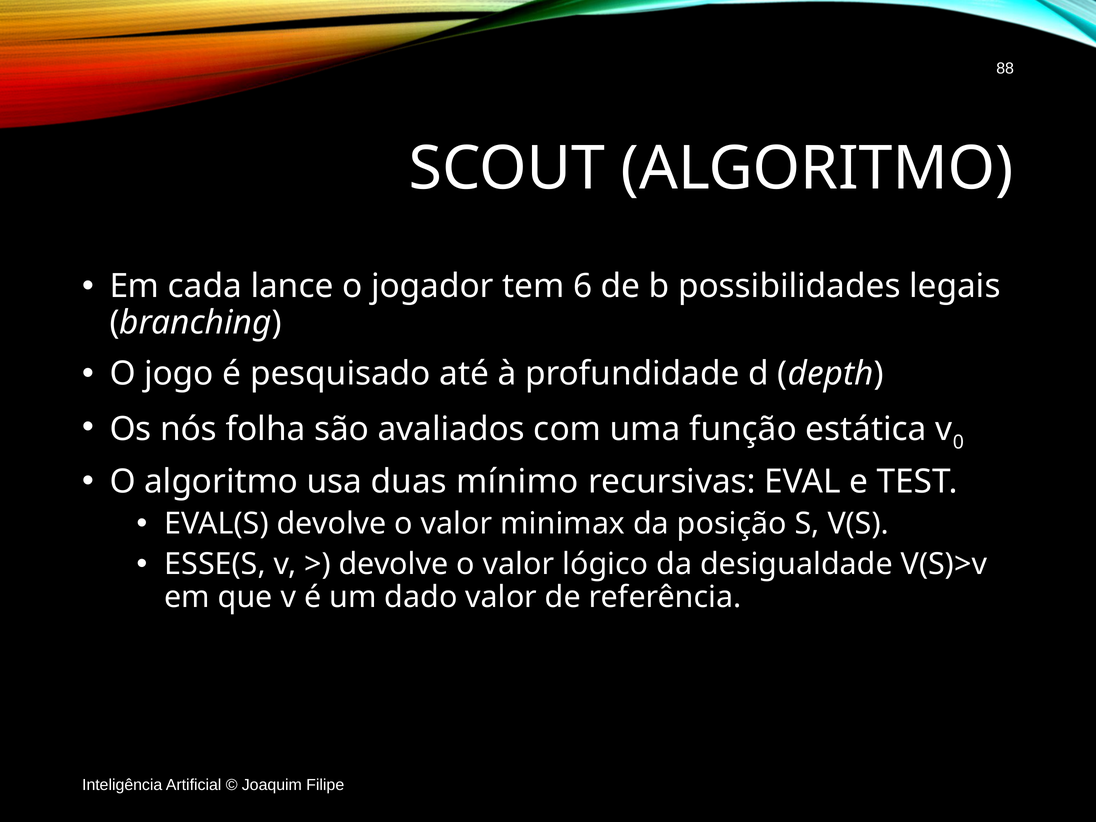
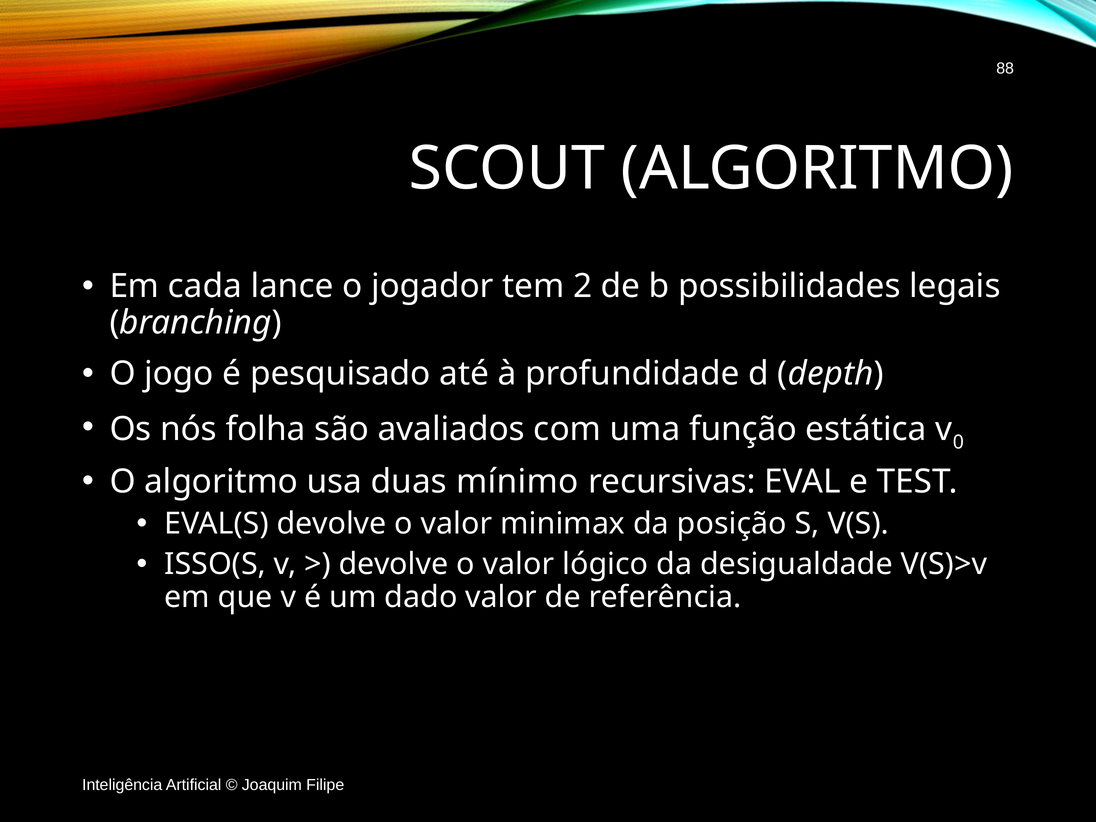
6: 6 -> 2 (583, 286)
ESSE(S: ESSE(S -> ISSO(S (215, 564)
